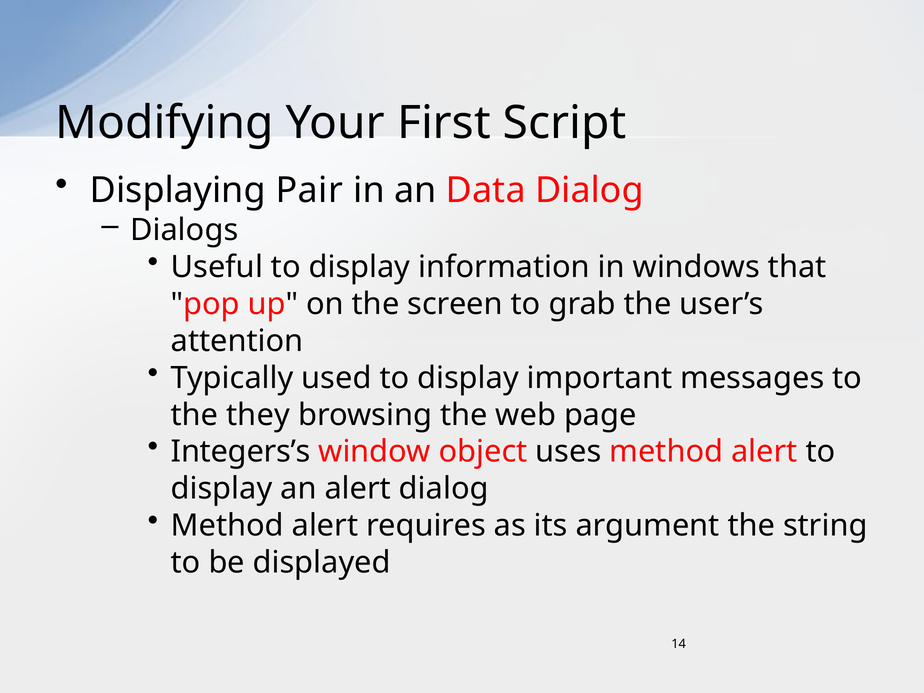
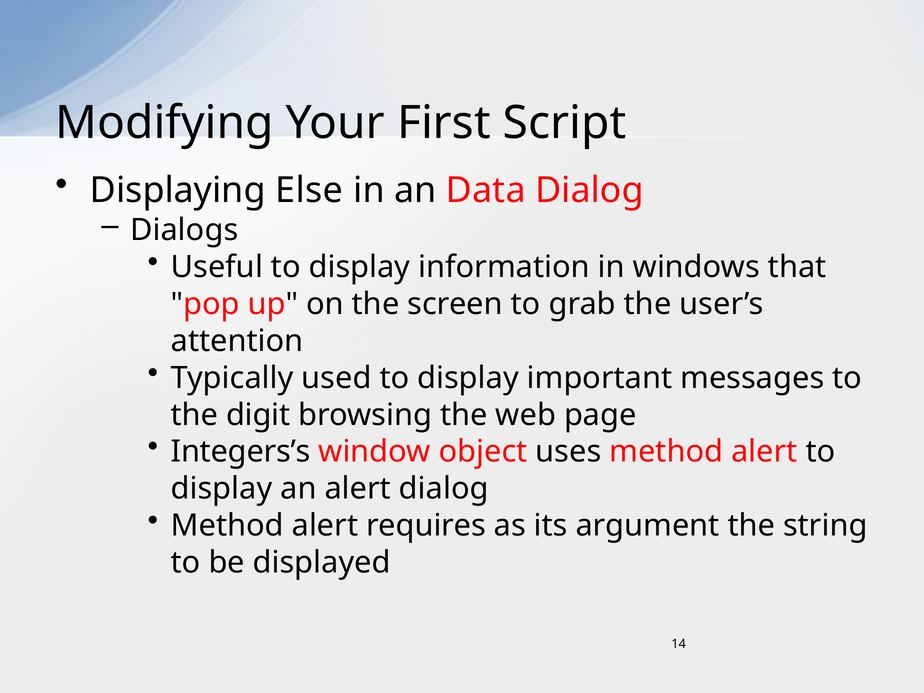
Pair: Pair -> Else (309, 190)
they: they -> digit (258, 415)
